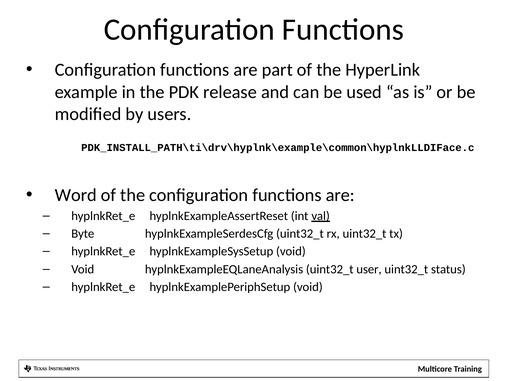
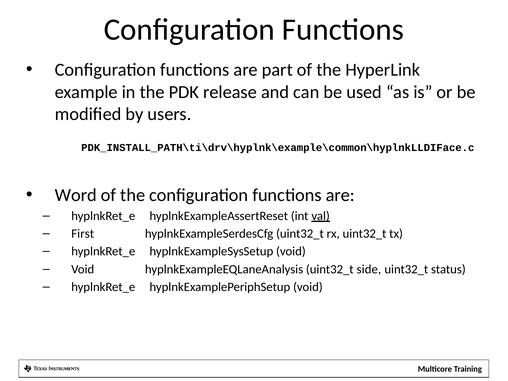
Byte: Byte -> First (83, 234)
user: user -> side (369, 269)
